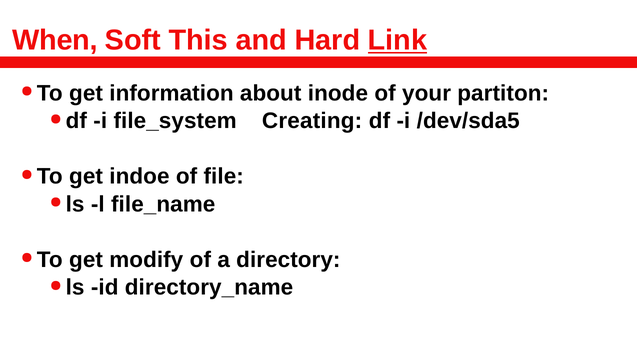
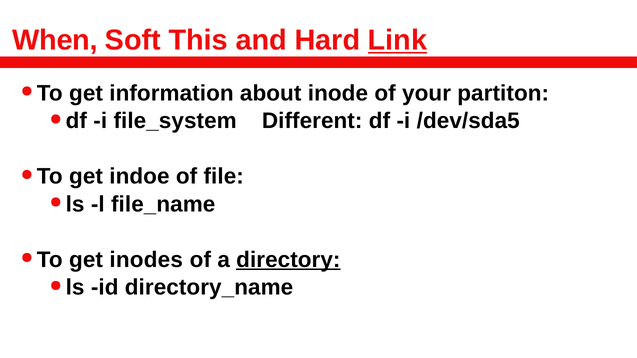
Creating: Creating -> Different (312, 121)
modify: modify -> inodes (146, 260)
directory underline: none -> present (288, 260)
